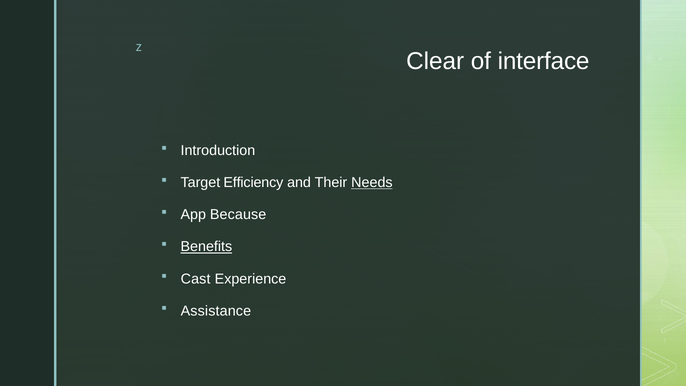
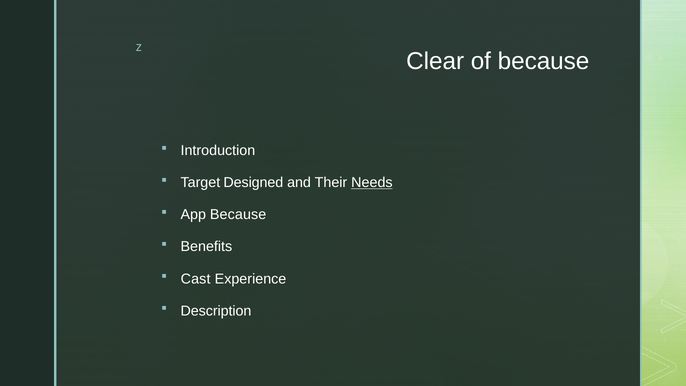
of interface: interface -> because (544, 61)
Efficiency: Efficiency -> Designed (253, 183)
Benefits underline: present -> none (206, 247)
Assistance: Assistance -> Description (216, 311)
